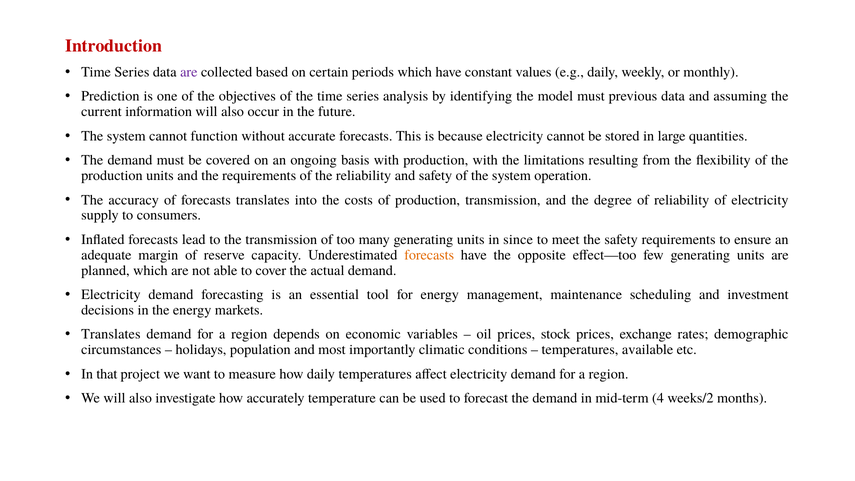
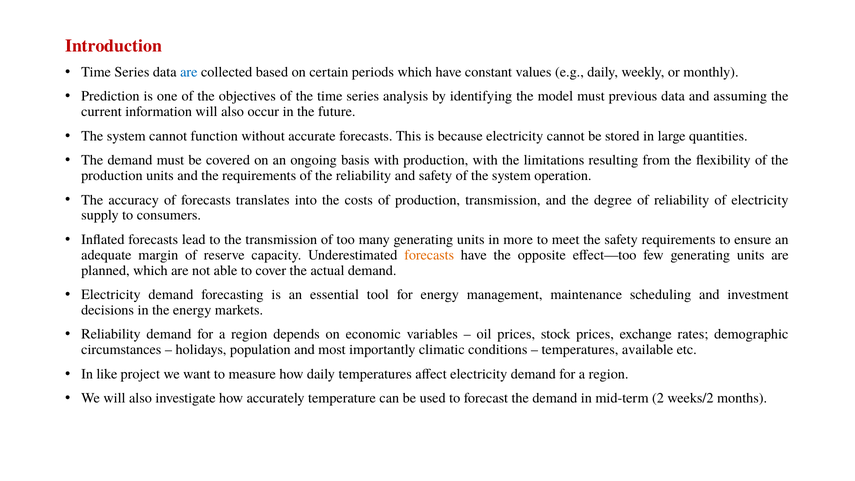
are colour: purple -> blue (189, 72)
since: since -> more (518, 240)
Translates: Translates -> Reliability (111, 334)
that: that -> like (107, 374)
4: 4 -> 2 (658, 398)
